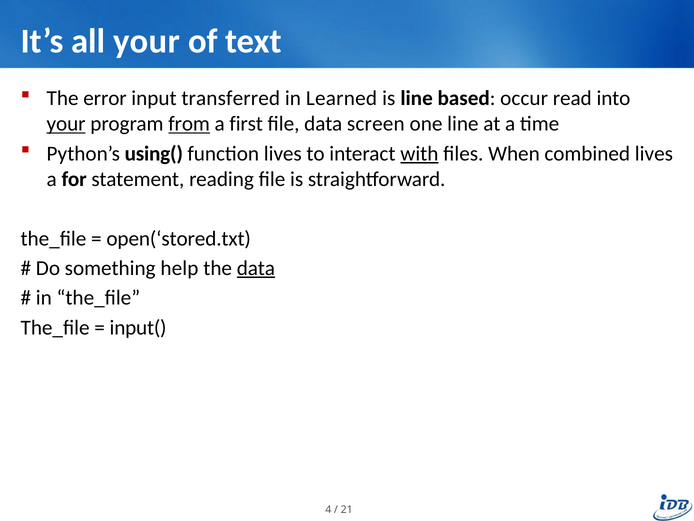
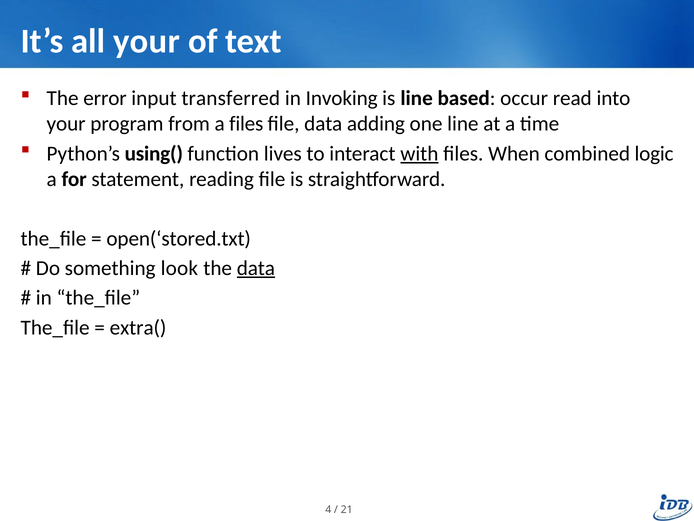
Learned: Learned -> Invoking (342, 98)
your underline: present -> none (66, 124)
from underline: present -> none (189, 124)
a first: first -> files (246, 124)
screen: screen -> adding (376, 124)
combined lives: lives -> logic (654, 153)
help: help -> look (179, 268)
input(: input( -> extra( (138, 327)
